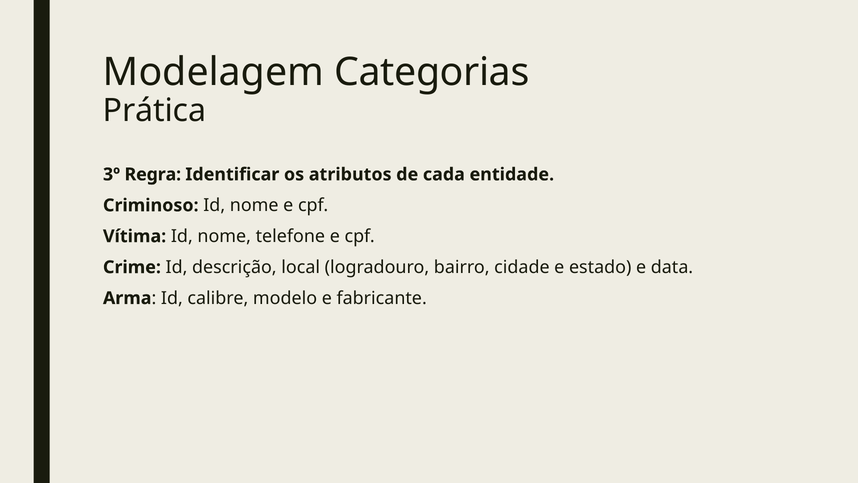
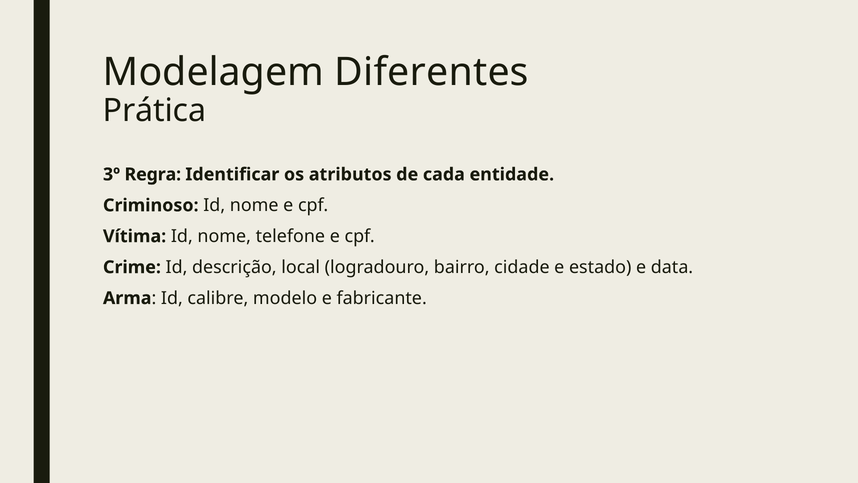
Categorias: Categorias -> Diferentes (432, 72)
